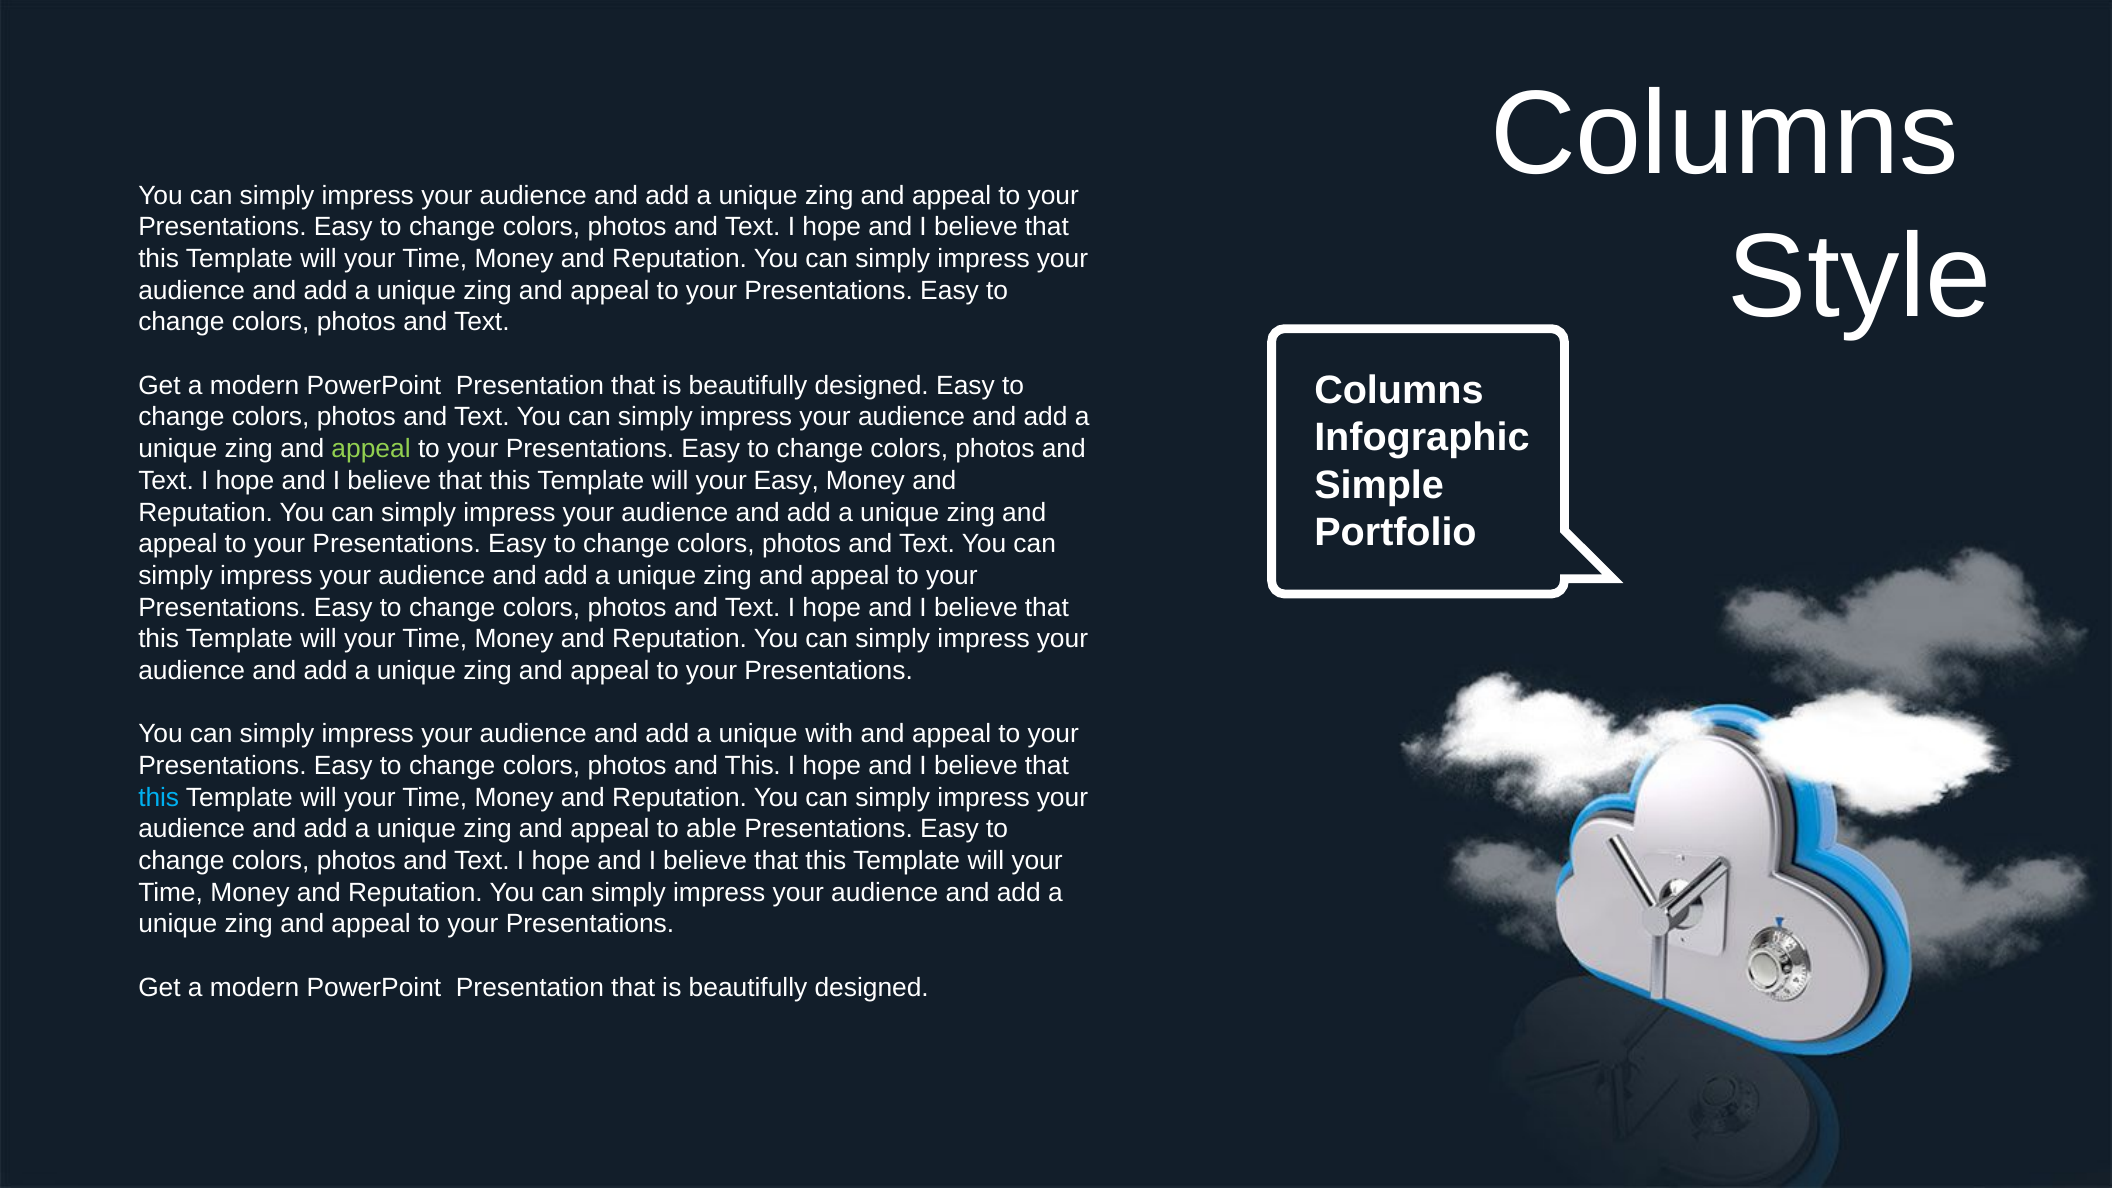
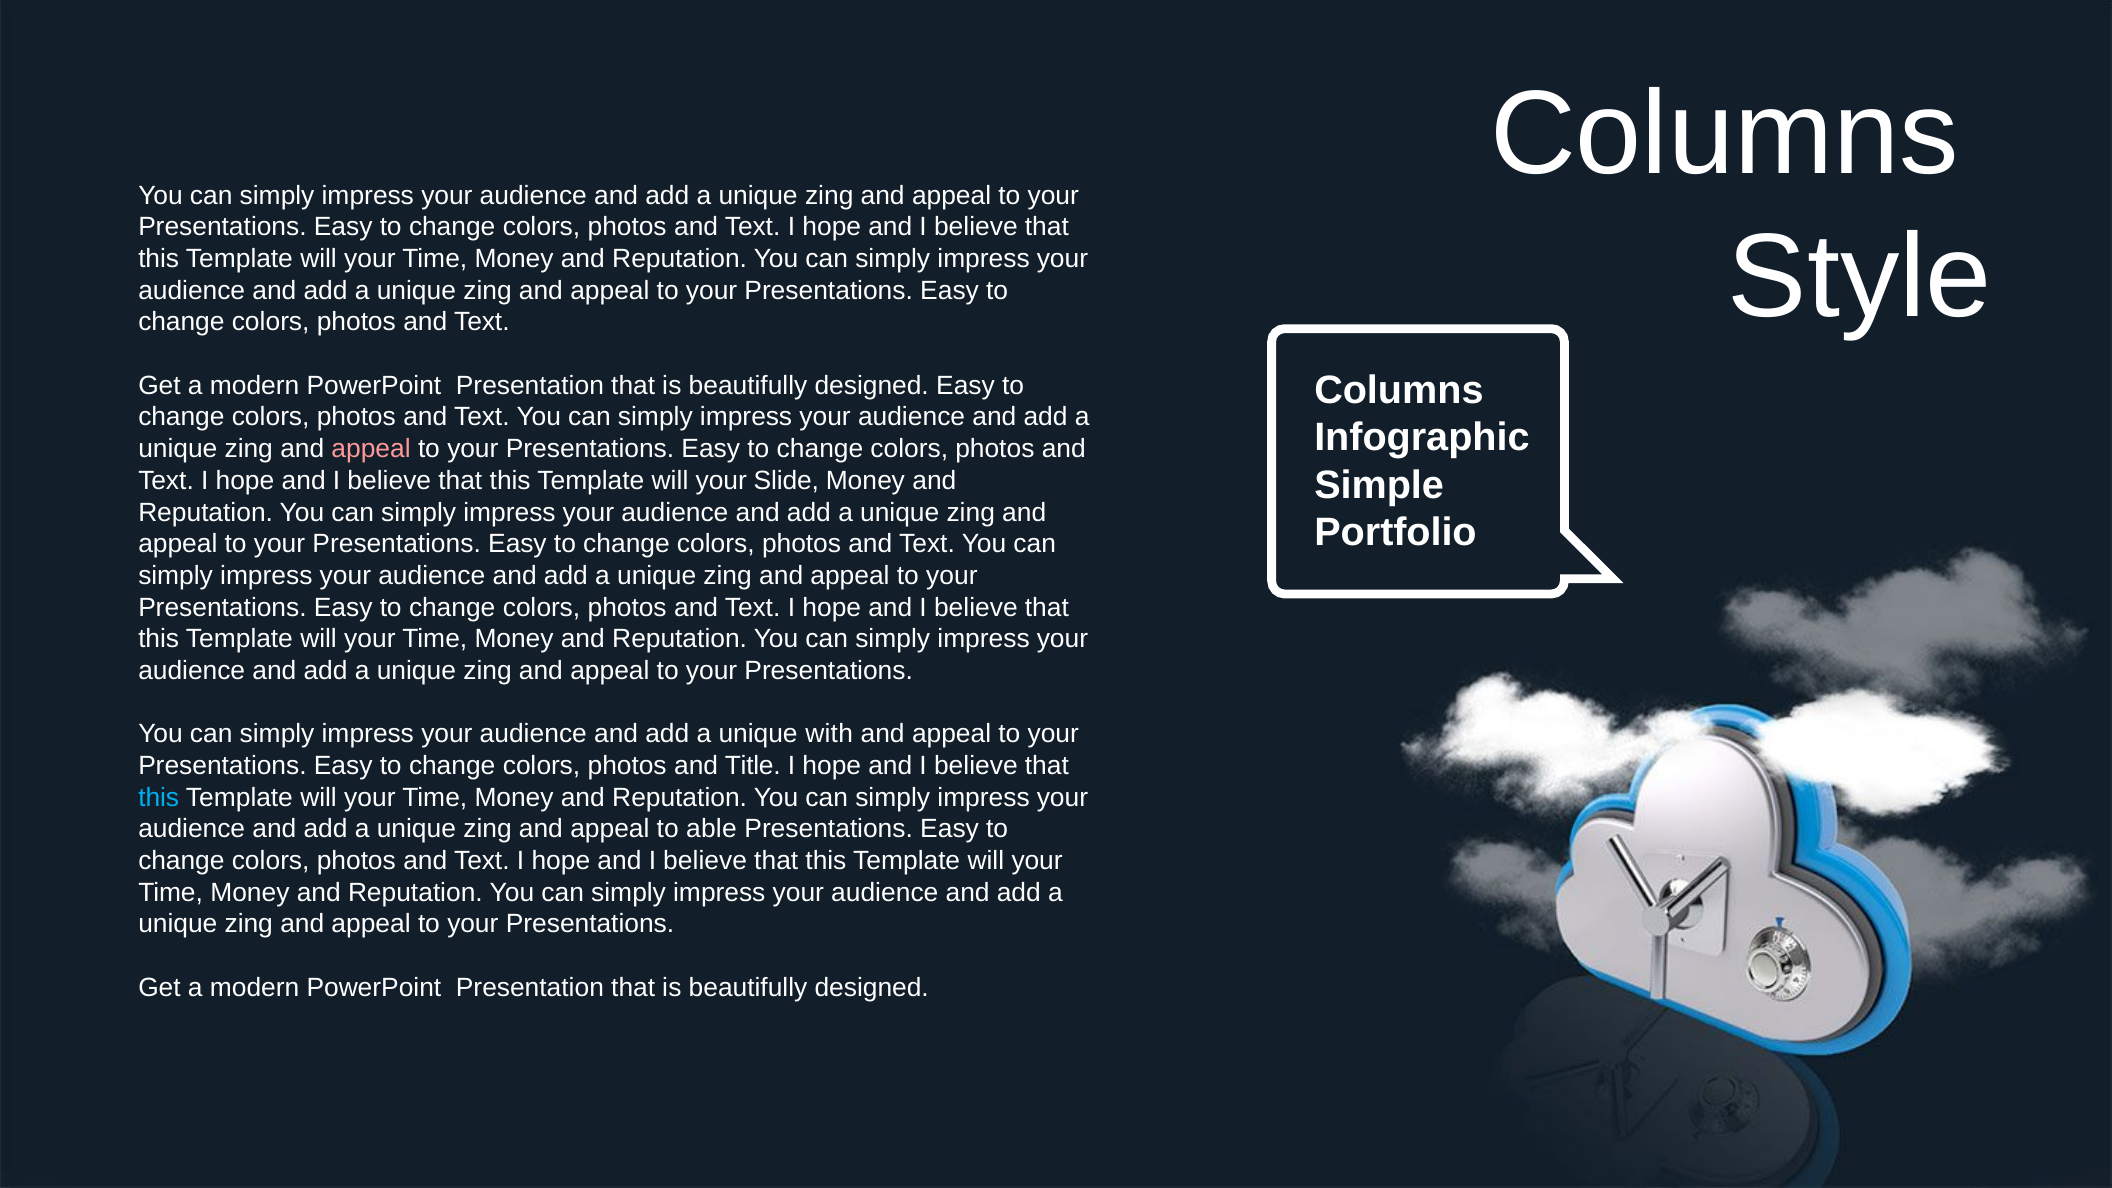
appeal colour: light green -> pink (371, 449)
your Easy: Easy -> Slide (786, 481)
and This: This -> Title (753, 766)
